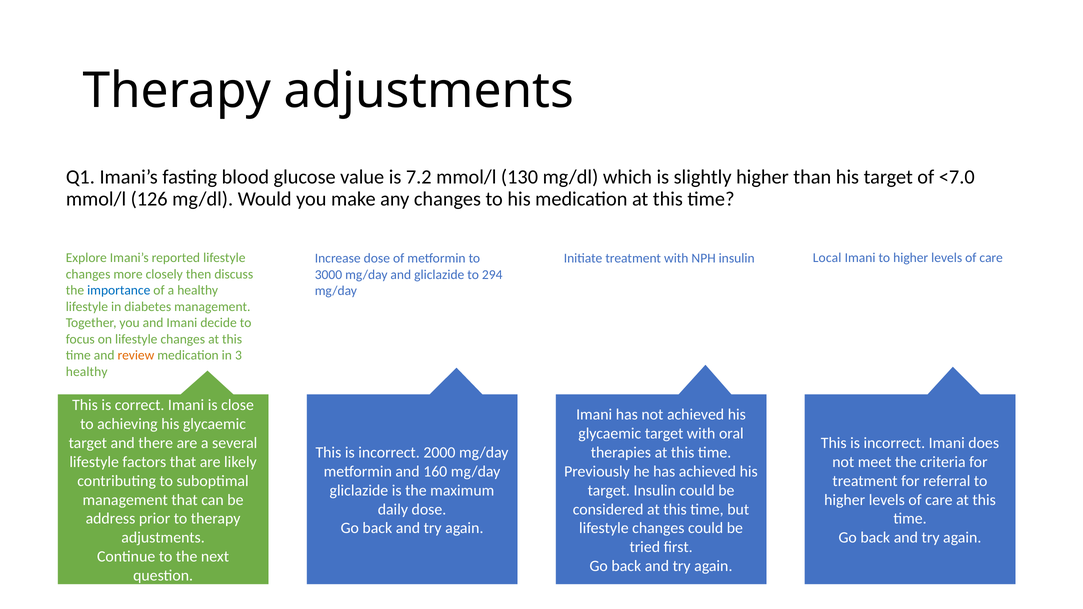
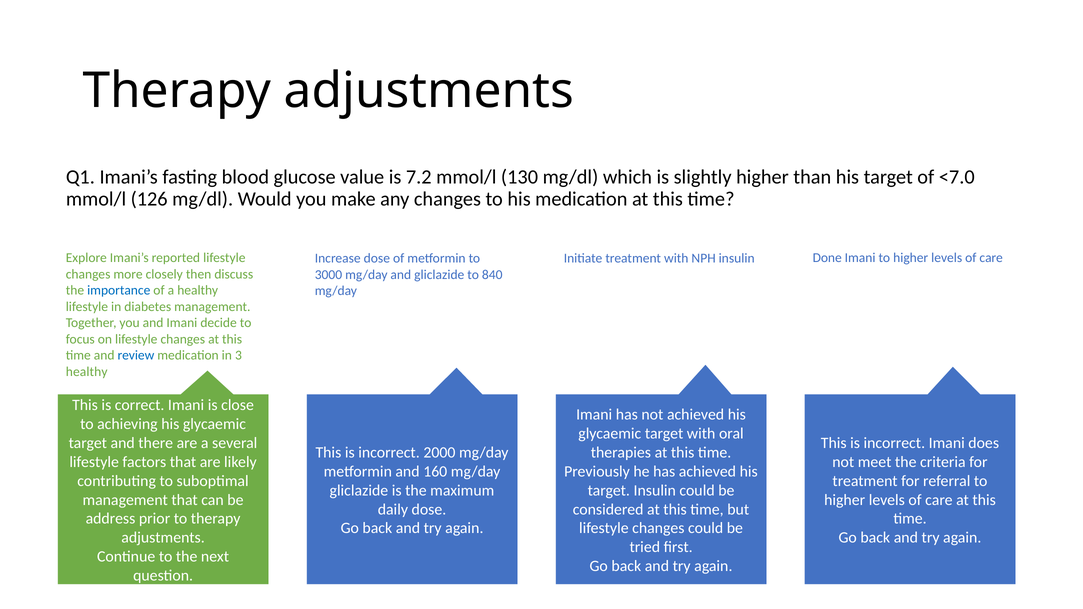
Local: Local -> Done (827, 258)
294: 294 -> 840 (492, 275)
review colour: orange -> blue (136, 355)
